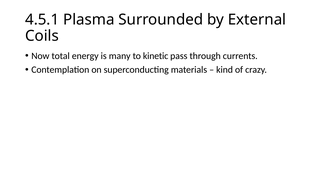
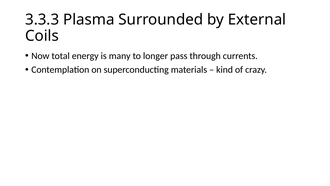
4.5.1: 4.5.1 -> 3.3.3 (42, 20)
kinetic: kinetic -> longer (156, 56)
